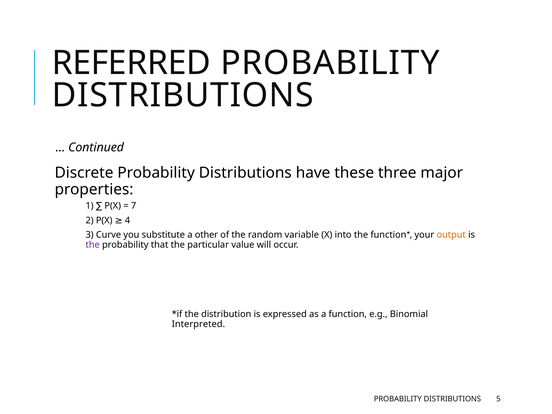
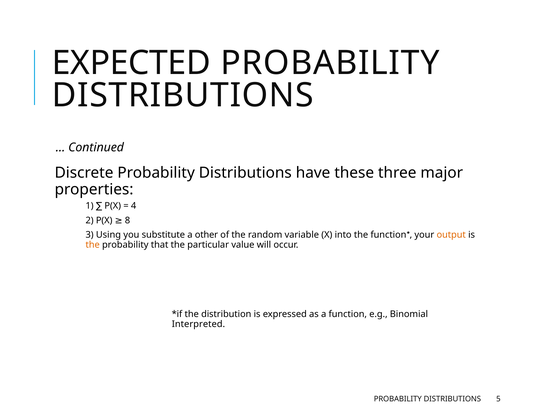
REFERRED: REFERRED -> EXPECTED (131, 63)
7: 7 -> 4 (134, 206)
4: 4 -> 8 (128, 220)
Curve: Curve -> Using (108, 235)
the colour: purple -> orange (93, 245)
